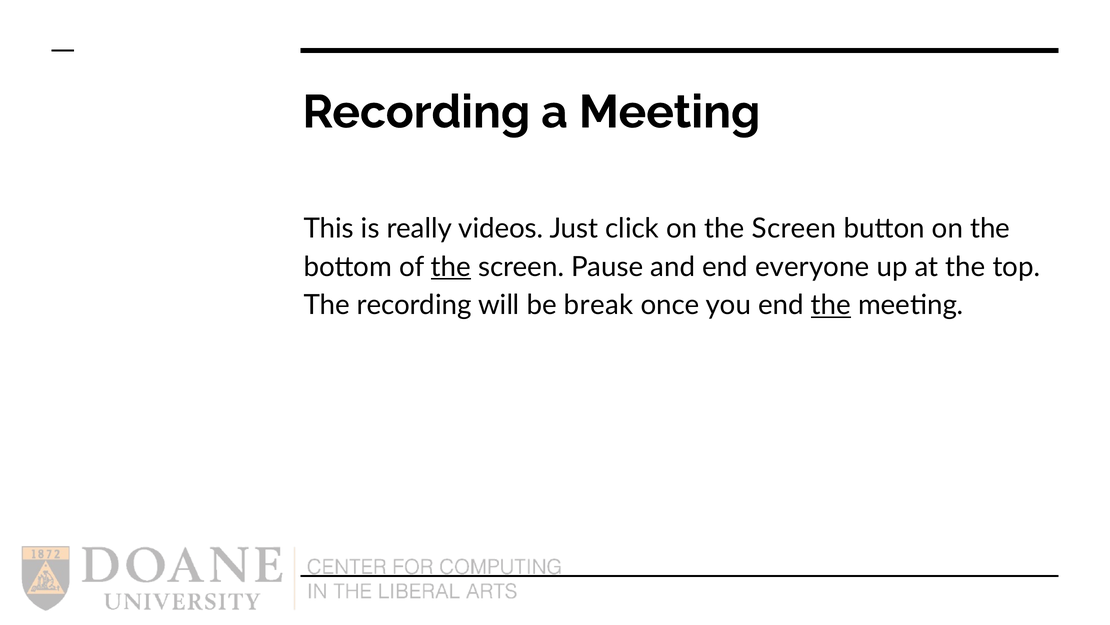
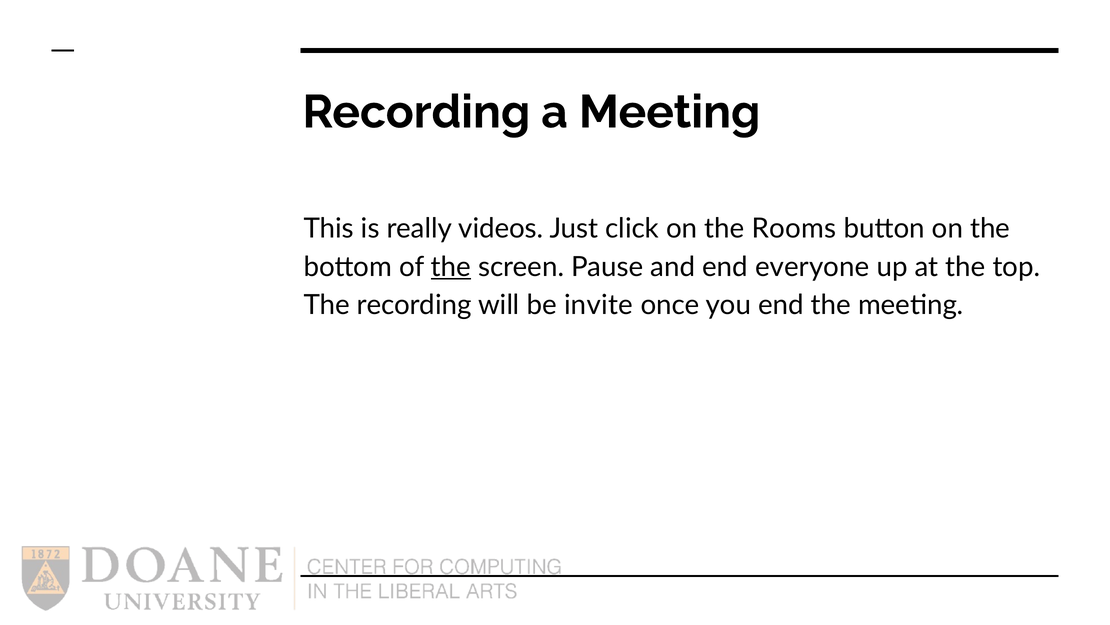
on the Screen: Screen -> Rooms (794, 228)
break: break -> invite (599, 305)
the underline: present -> none (831, 305)
